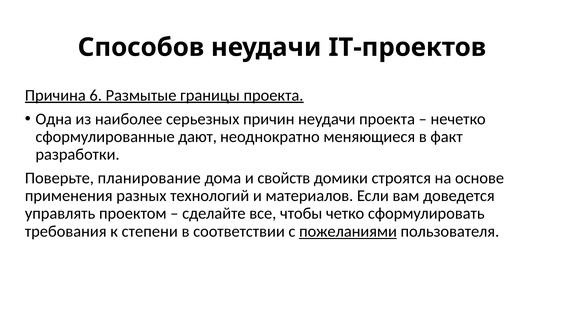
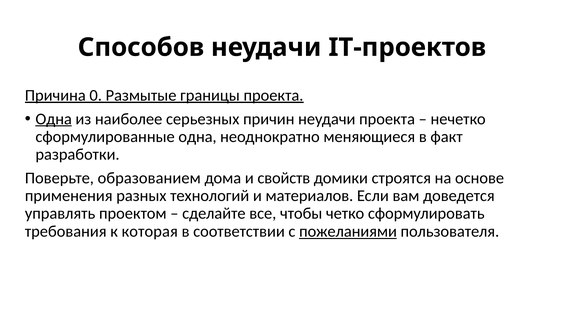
6: 6 -> 0 (96, 95)
Одна underline: none -> present (54, 119)
сформулированные дают: дают -> одна (197, 137)
планирование: планирование -> образованием (149, 178)
степени: степени -> которая (150, 231)
